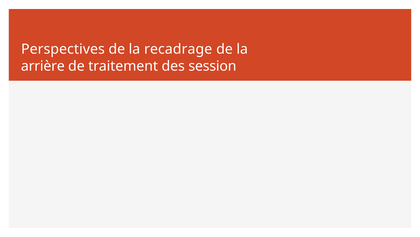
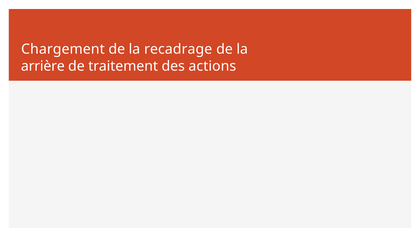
Perspectives: Perspectives -> Chargement (63, 49)
session: session -> actions (212, 66)
